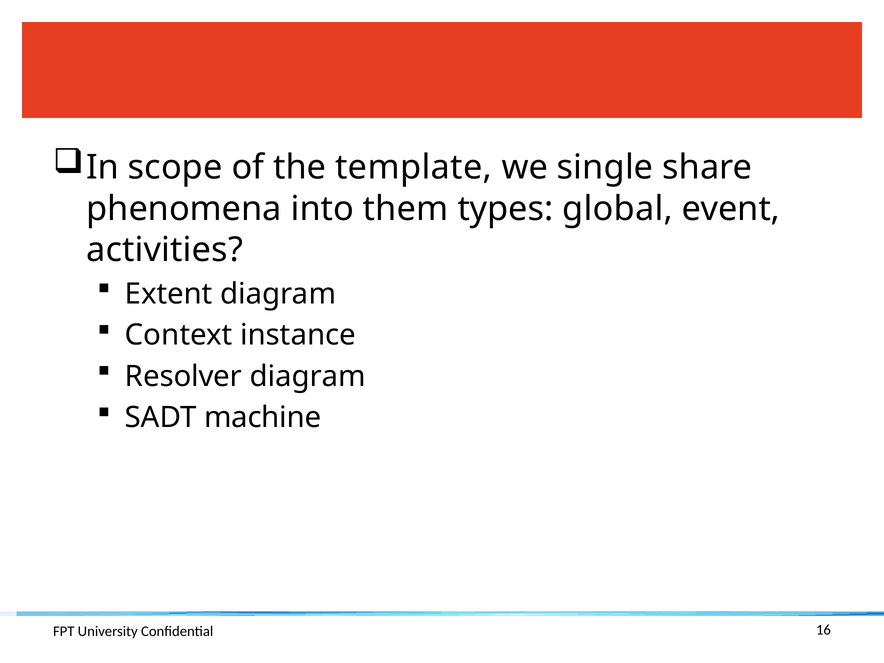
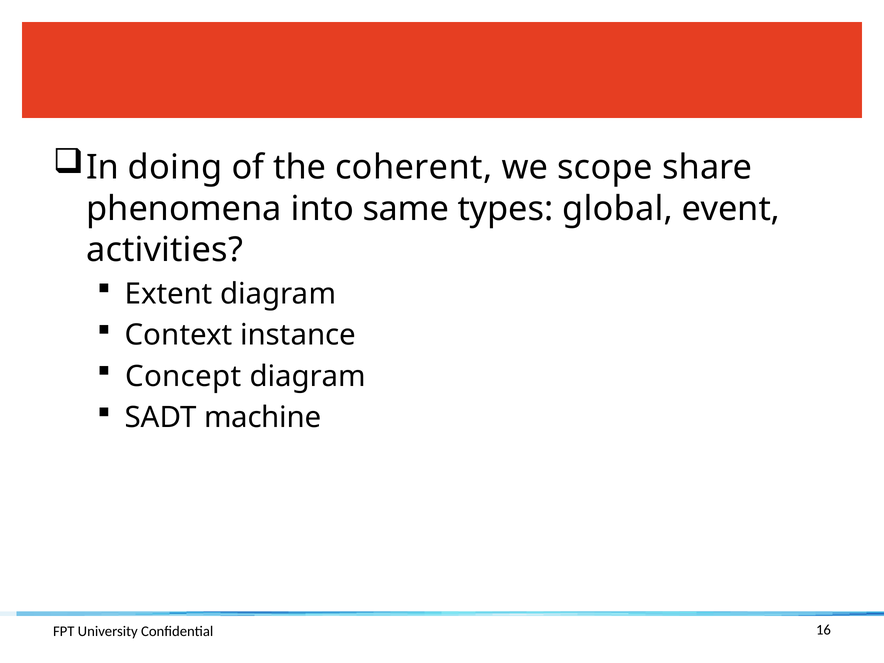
scope: scope -> doing (175, 167)
template: template -> coherent (414, 167)
single: single -> scope (605, 167)
them: them -> same (406, 209)
Resolver: Resolver -> Concept (183, 376)
